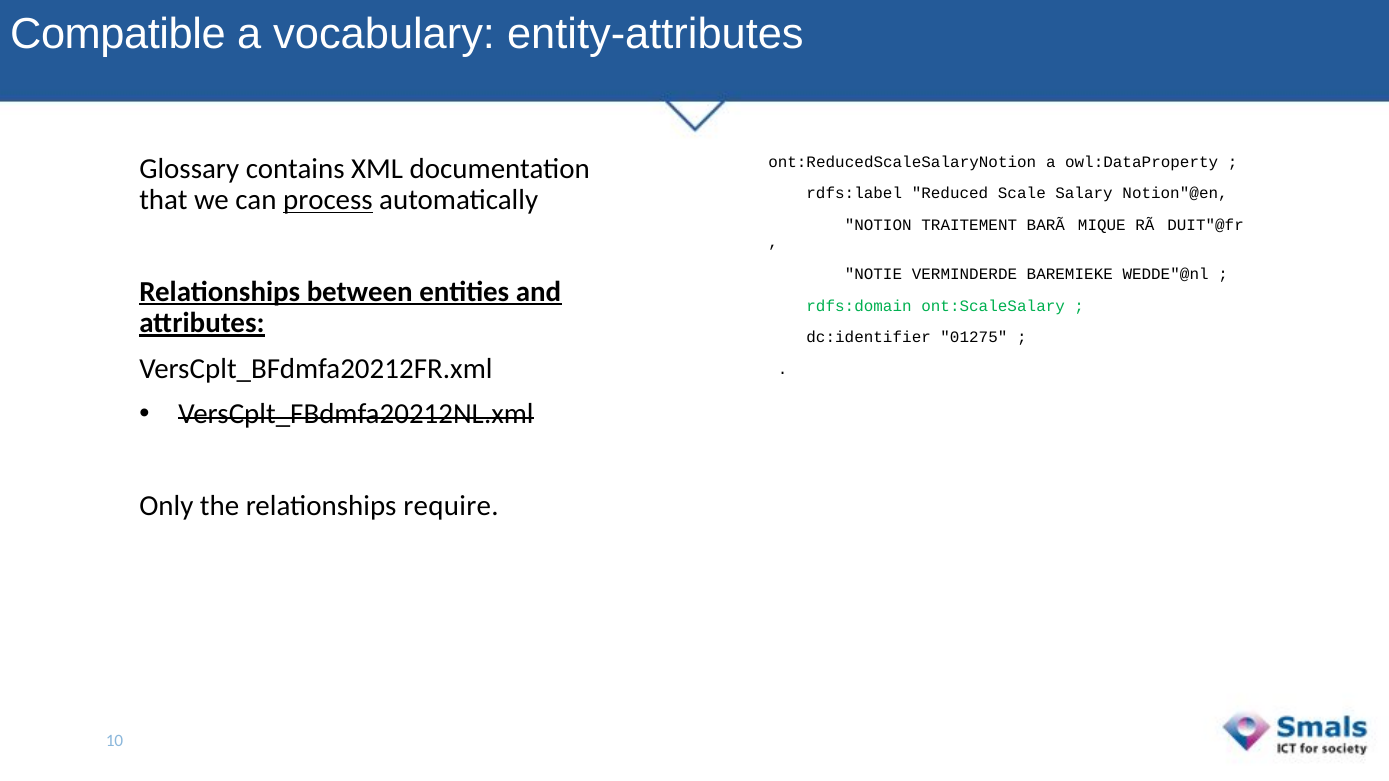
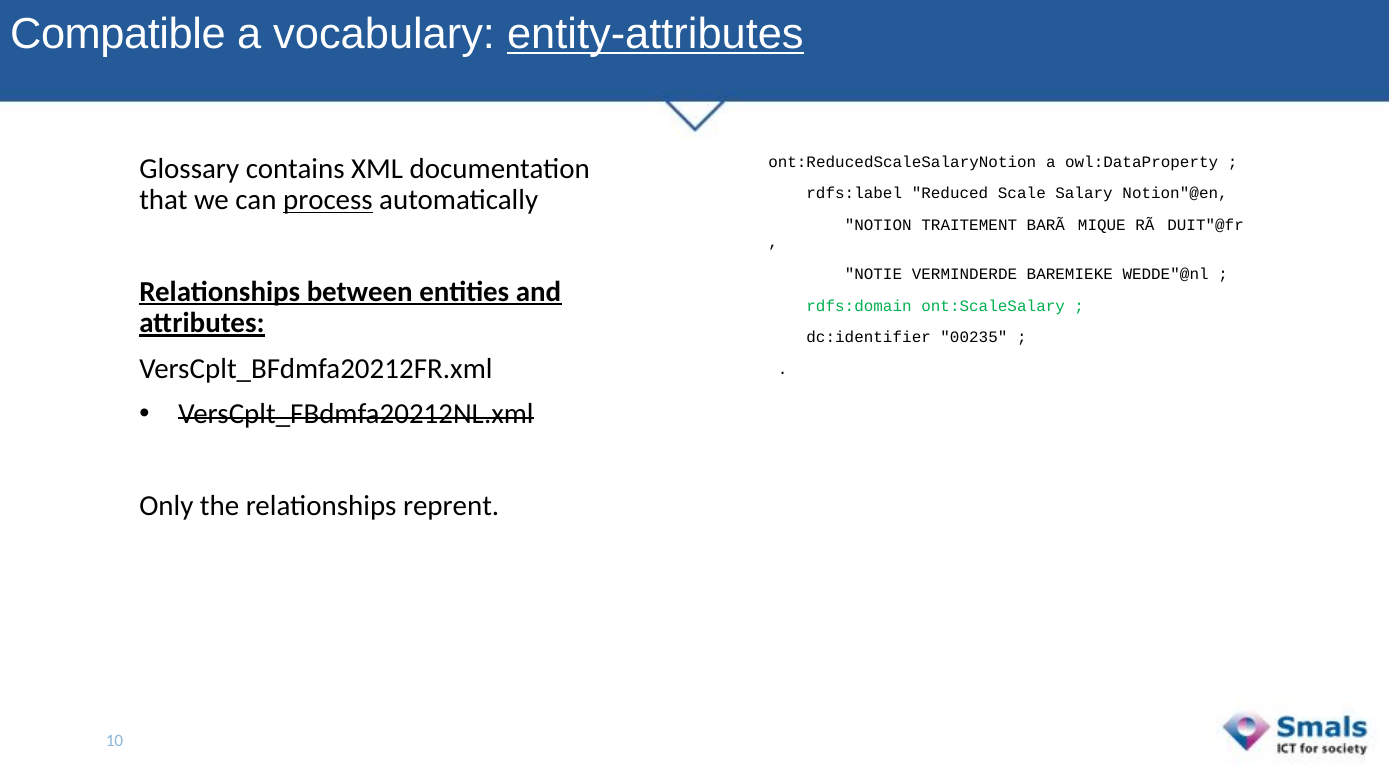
entity-attributes underline: none -> present (655, 34)
01275: 01275 -> 00235 (974, 338)
require: require -> reprent (451, 506)
